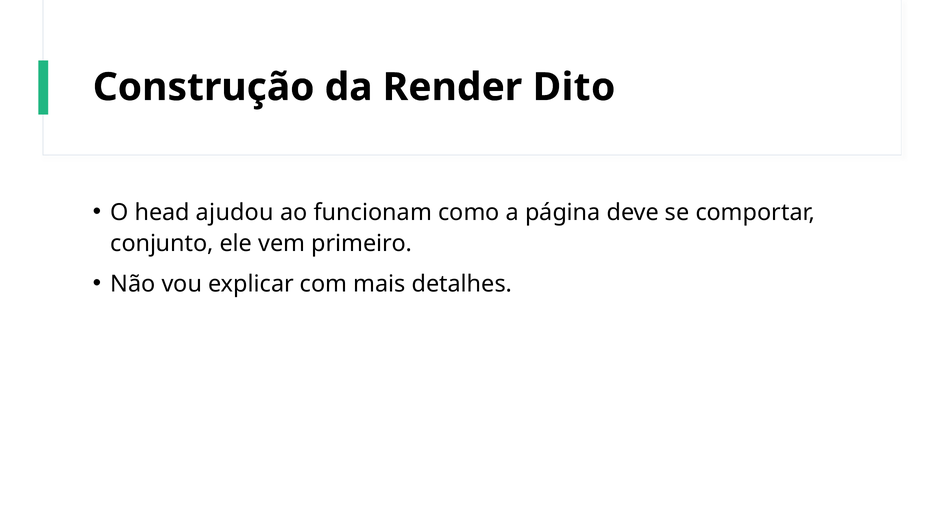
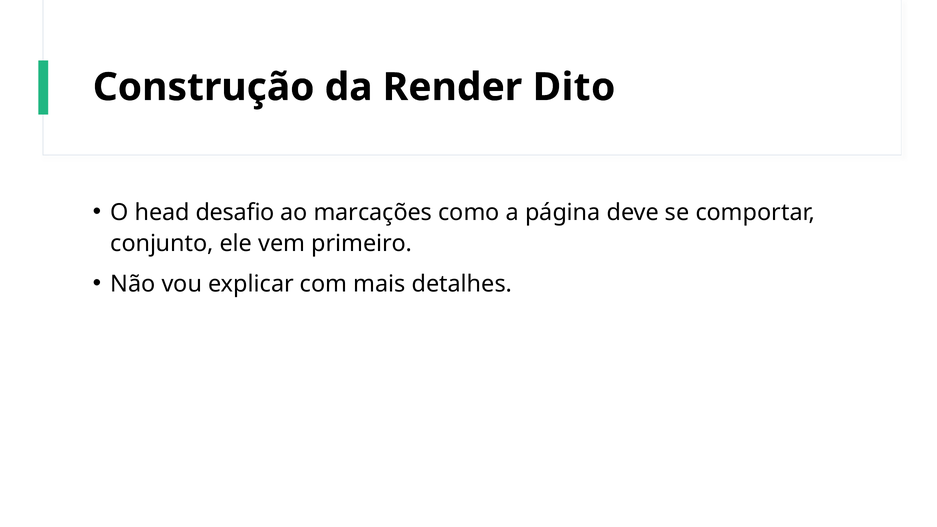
ajudou: ajudou -> desafio (235, 212)
funcionam: funcionam -> marcações (373, 212)
